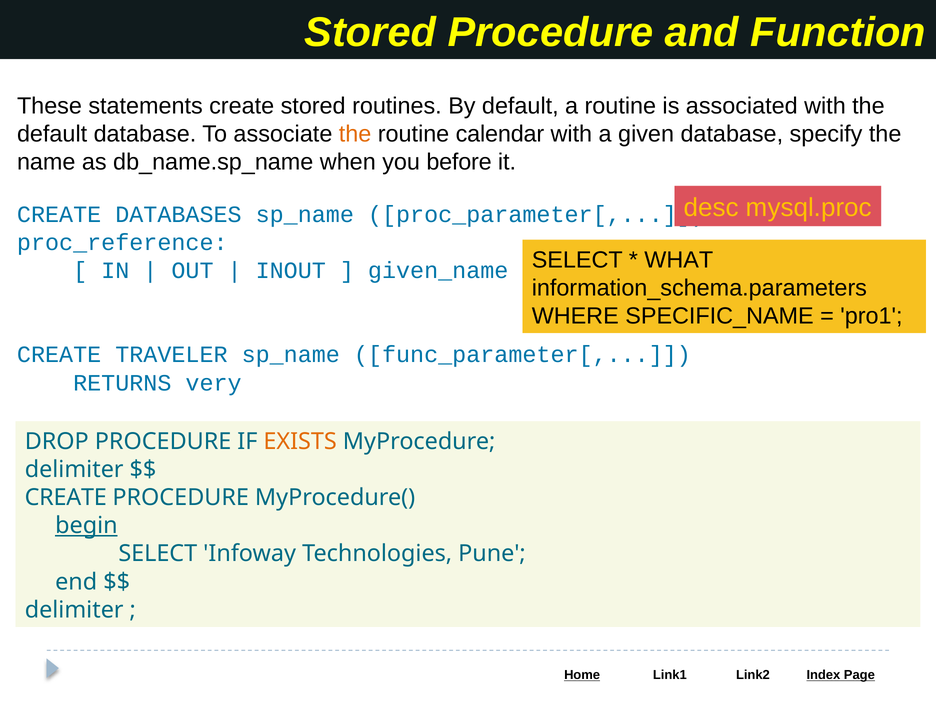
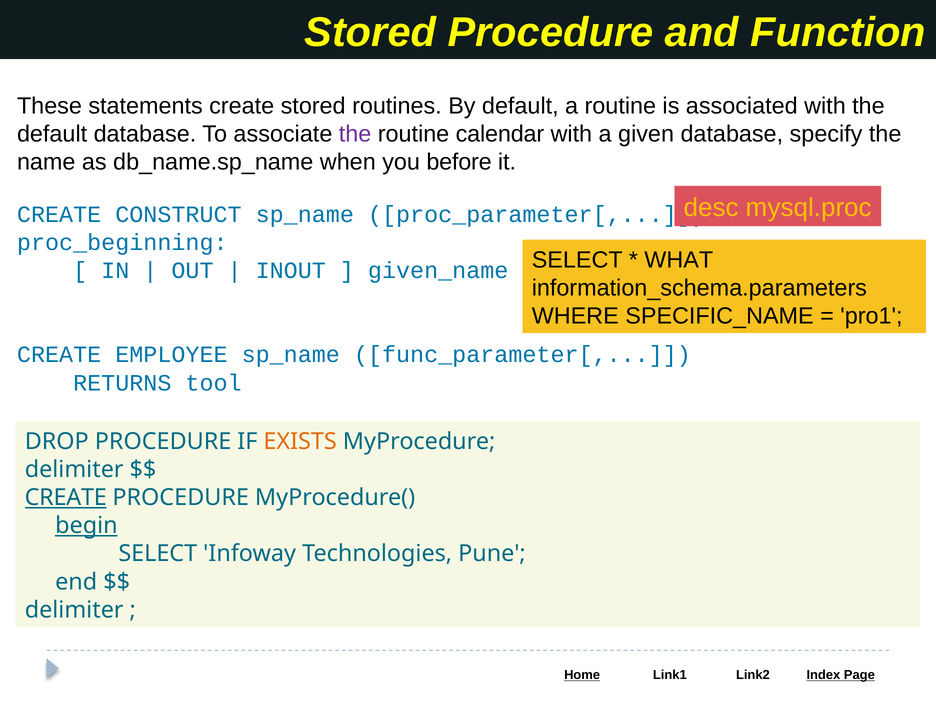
the colour: orange -> purple (355, 134)
DATABASES: DATABASES -> CONSTRUCT (178, 214)
proc_reference: proc_reference -> proc_beginning (122, 242)
TRAVELER: TRAVELER -> EMPLOYEE (171, 355)
very: very -> tool (214, 383)
CREATE underline: none -> present (66, 498)
